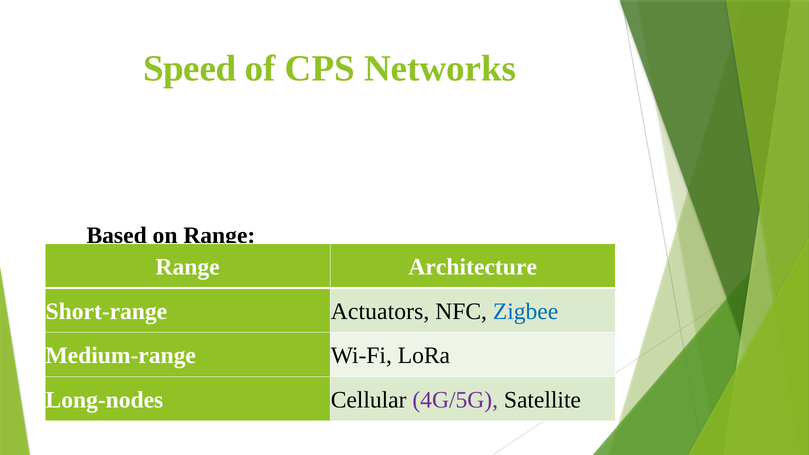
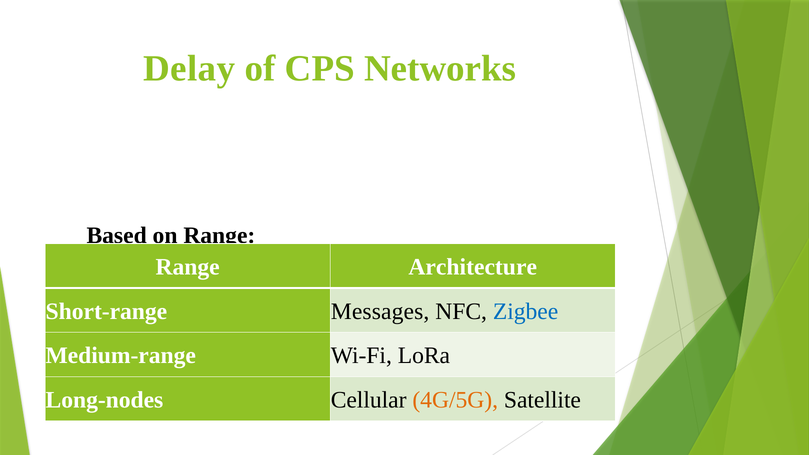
Speed: Speed -> Delay (189, 68)
Actuators: Actuators -> Messages (380, 311)
4G/5G colour: purple -> orange (455, 400)
